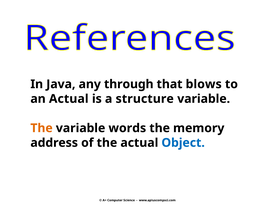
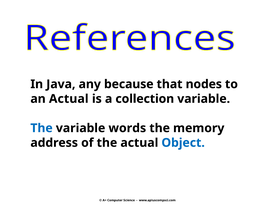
through: through -> because (129, 84)
blows: blows -> nodes (204, 84)
structure: structure -> collection (145, 99)
The colour: orange -> blue (42, 128)
